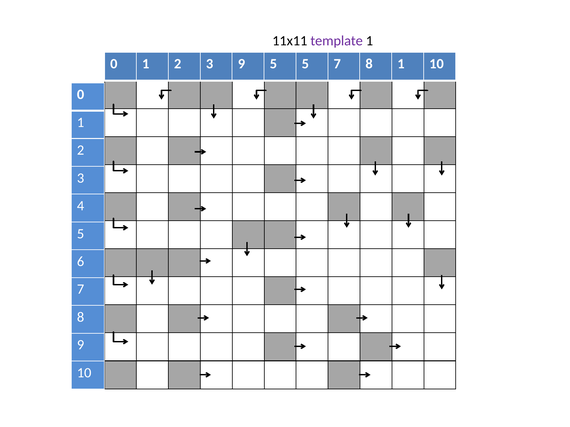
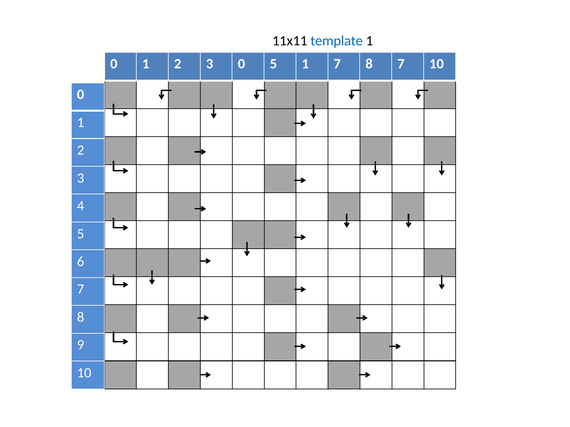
template colour: purple -> blue (337, 41)
3 9: 9 -> 0 (241, 64)
5 5: 5 -> 1 (305, 64)
8 1: 1 -> 7 (401, 64)
